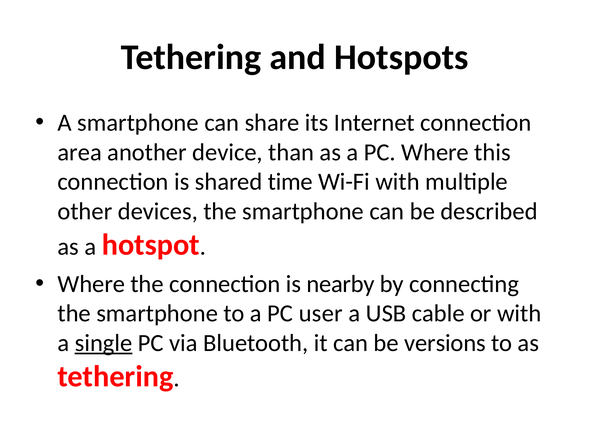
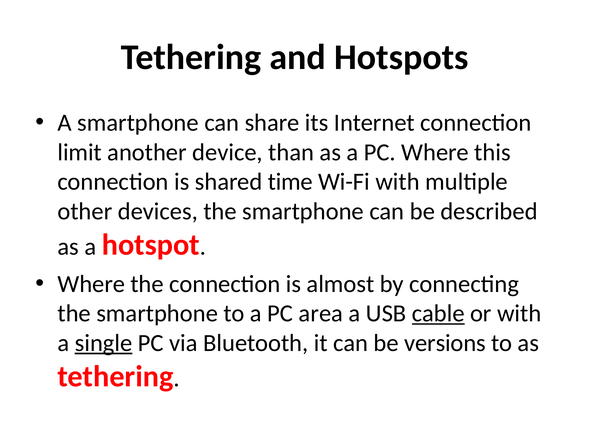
area: area -> limit (80, 152)
nearby: nearby -> almost (340, 284)
user: user -> area (321, 313)
cable underline: none -> present (438, 313)
